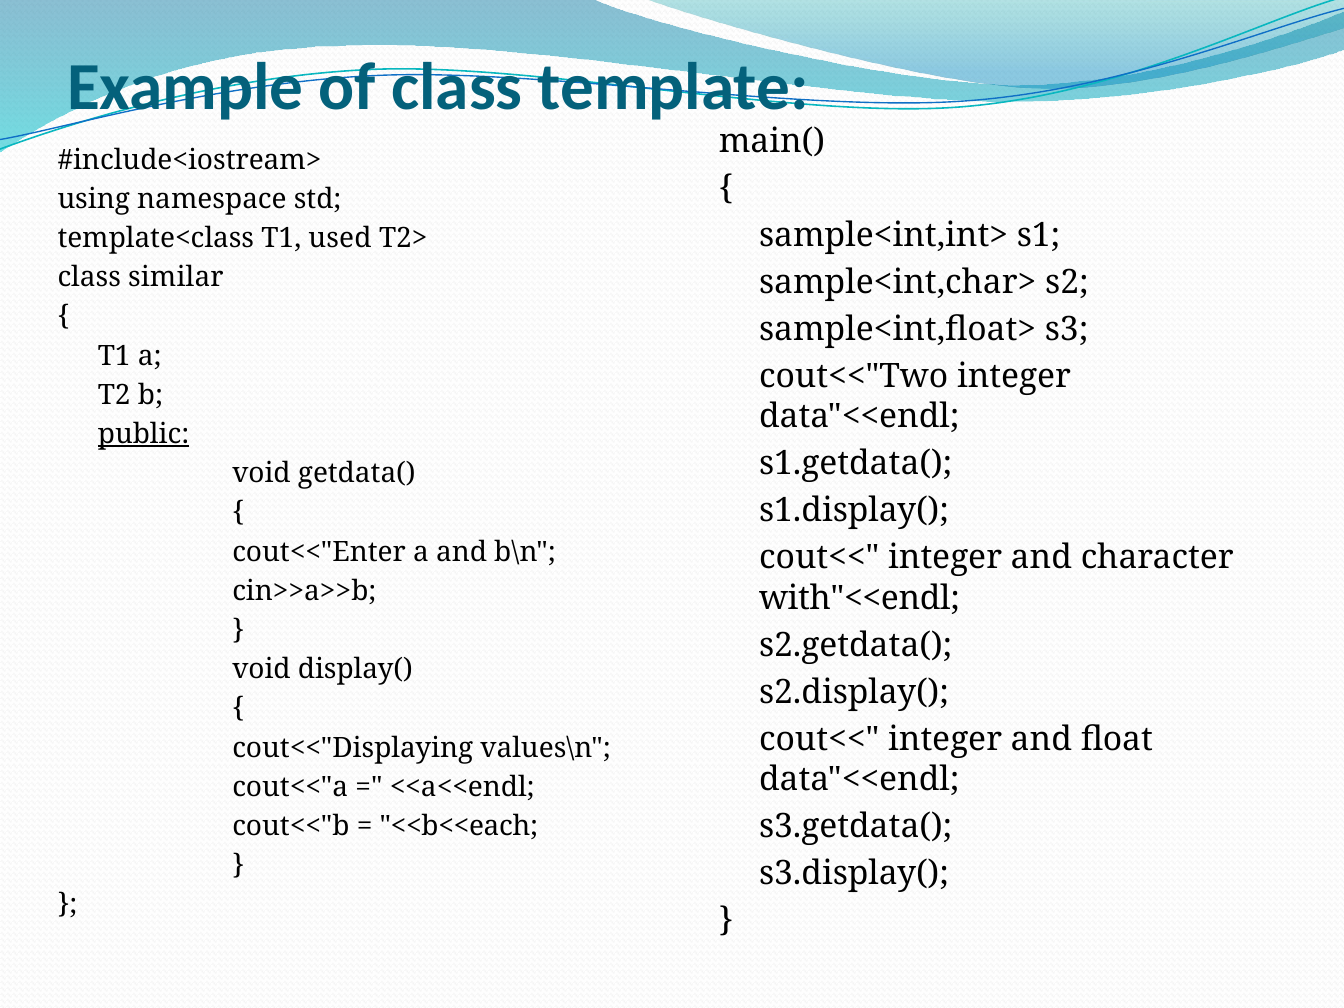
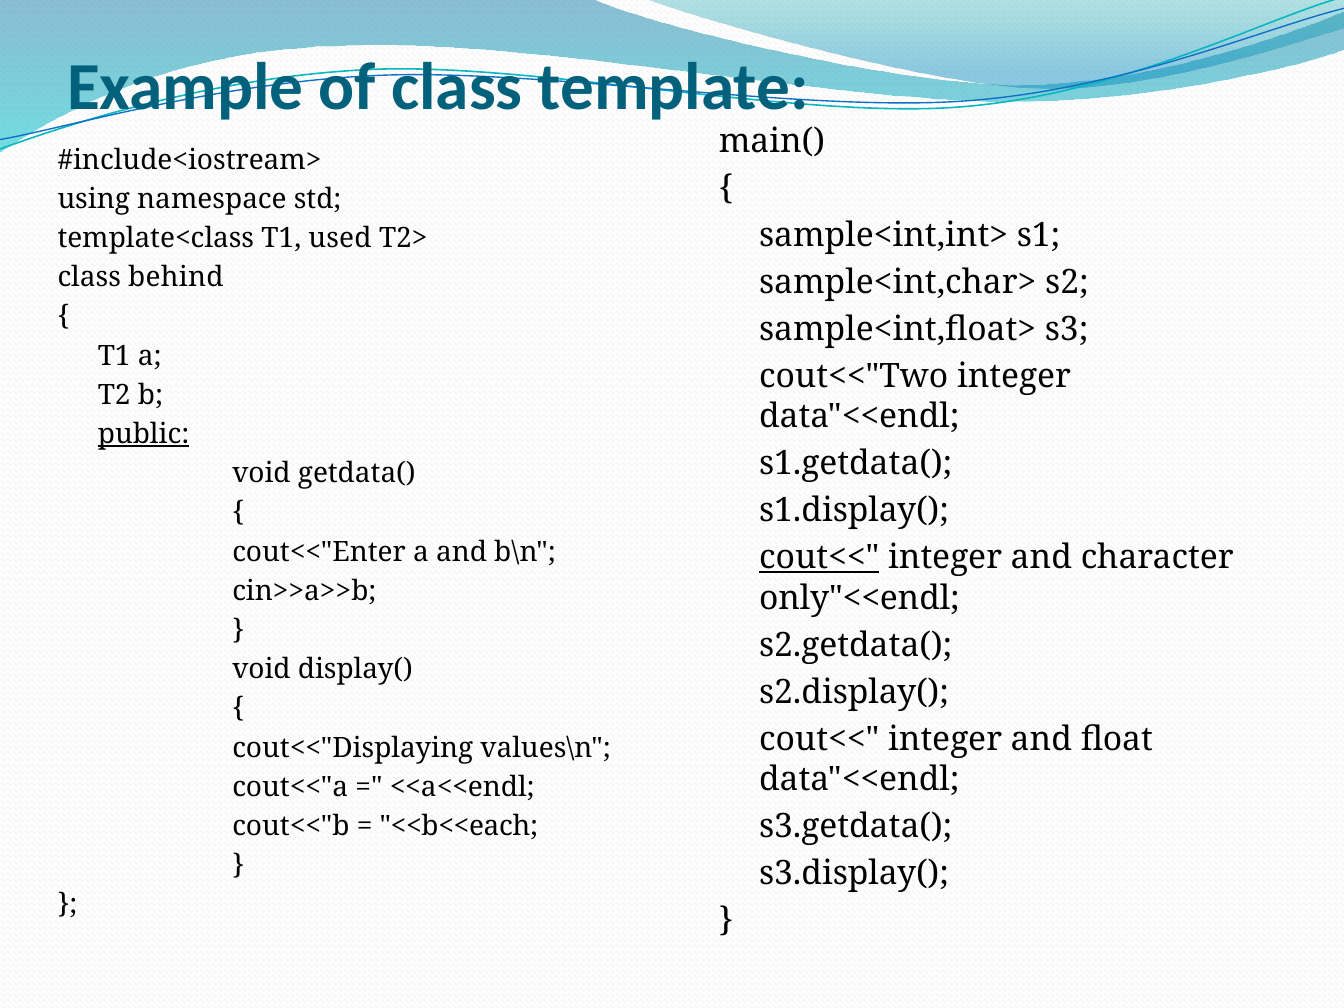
similar: similar -> behind (176, 277)
cout<< underline: none -> present (819, 558)
with"<<endl: with"<<endl -> only"<<endl (859, 598)
